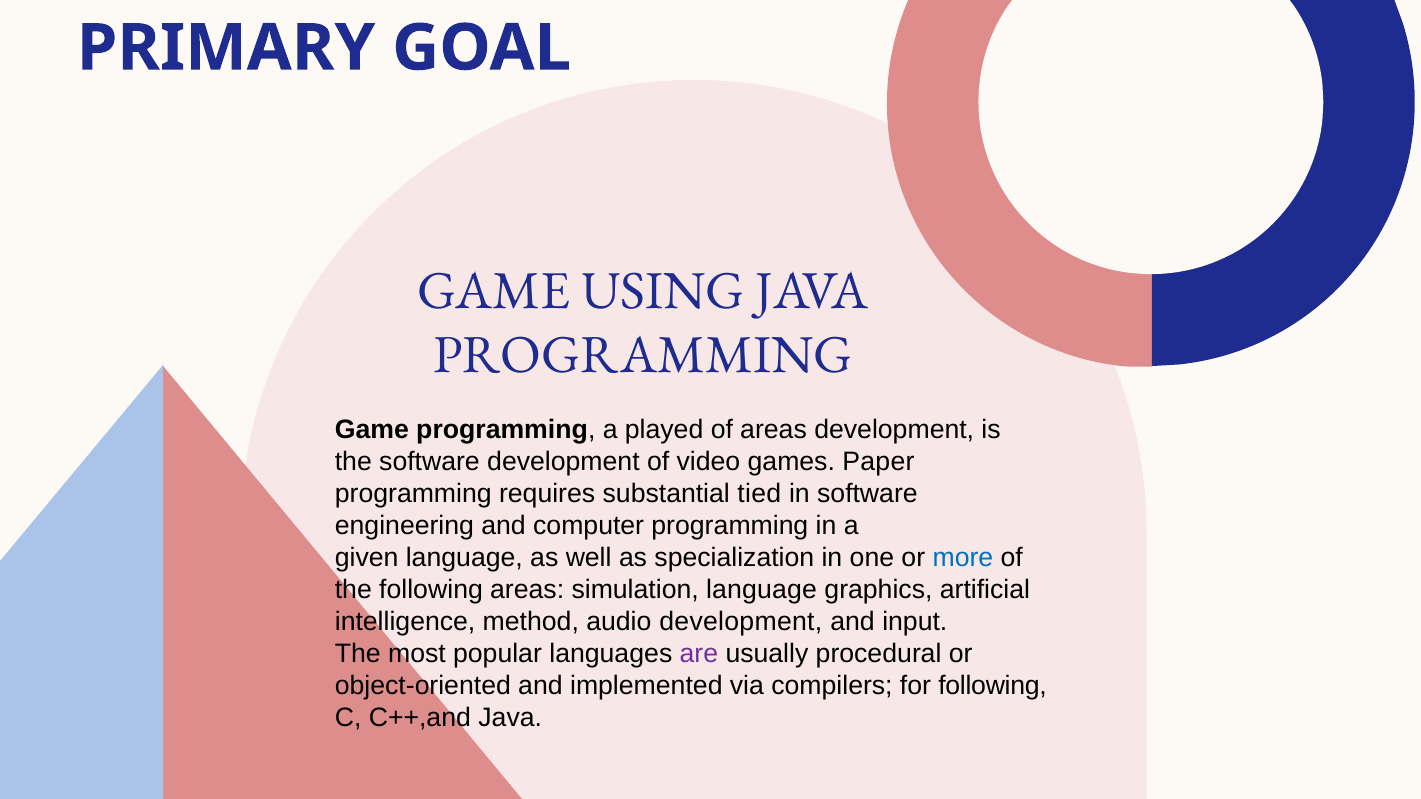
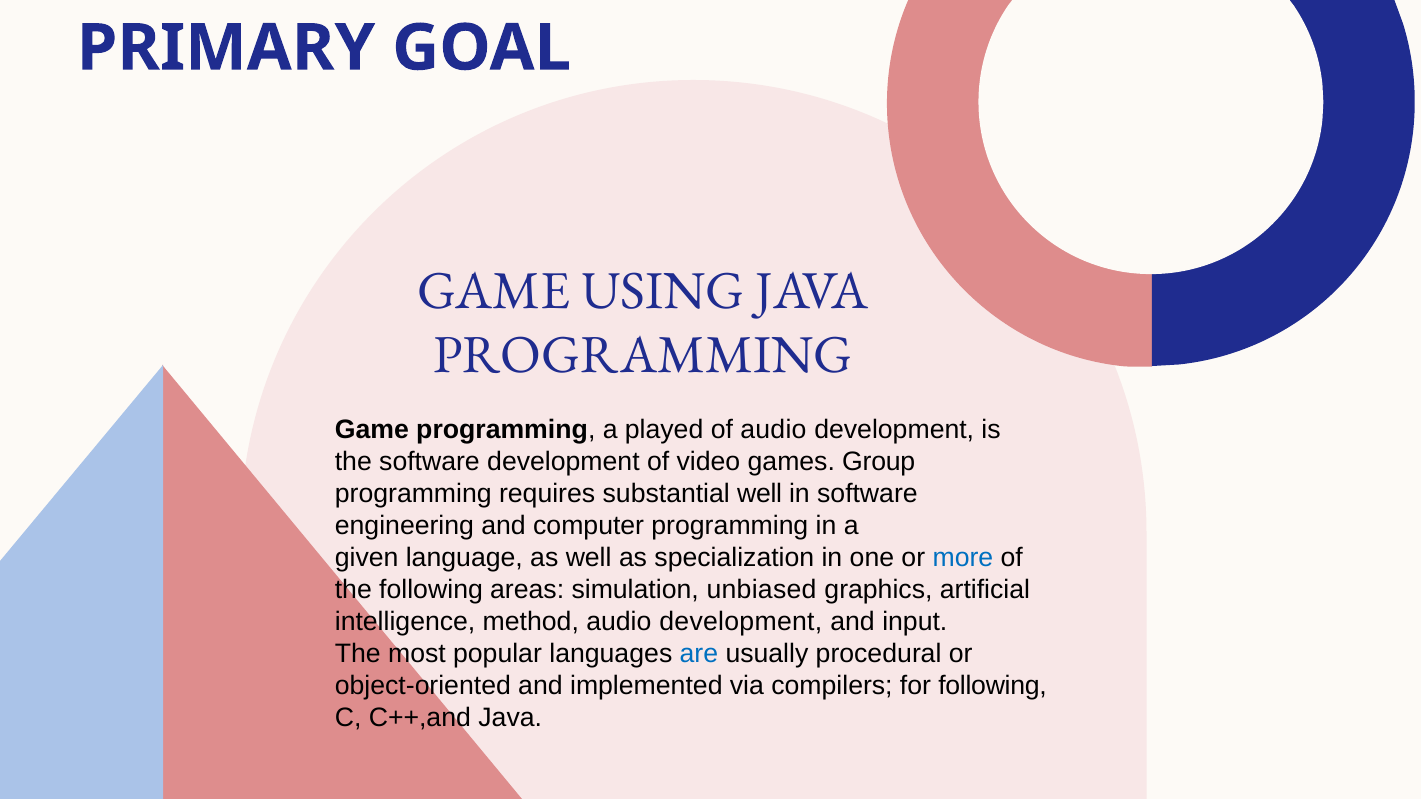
of areas: areas -> audio (773, 430)
Paper: Paper -> Group (879, 462)
substantial tied: tied -> well (760, 494)
simulation language: language -> unbiased (762, 590)
are colour: purple -> blue (699, 654)
